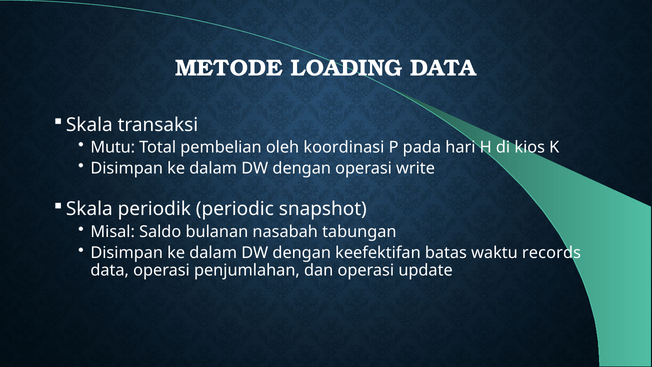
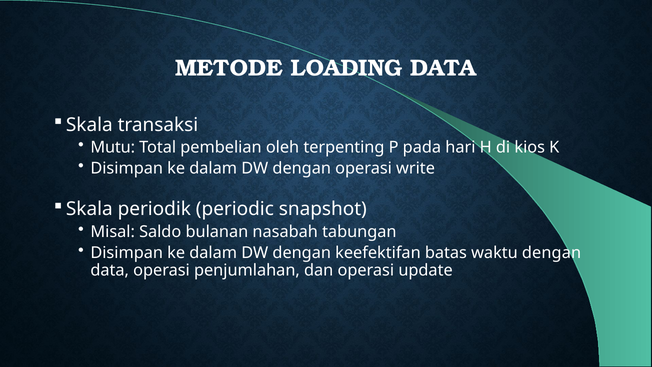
koordinasi: koordinasi -> terpenting (344, 147)
waktu records: records -> dengan (552, 252)
